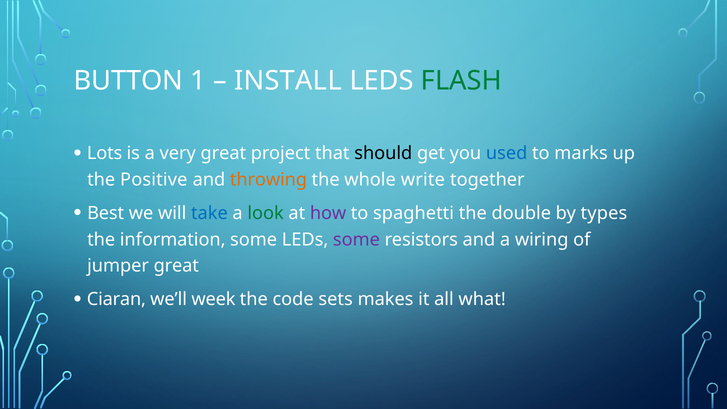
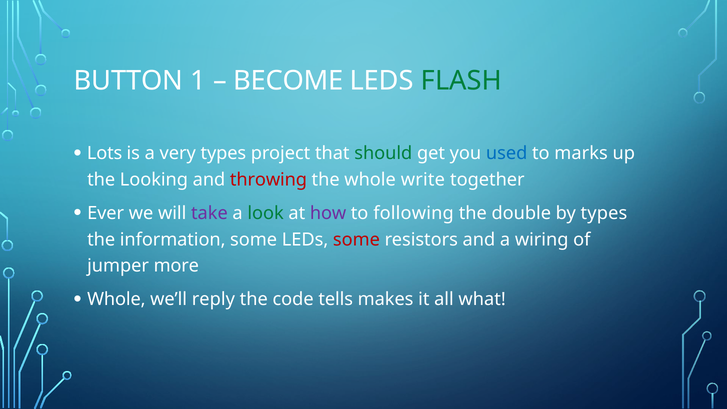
INSTALL: INSTALL -> BECOME (288, 81)
very great: great -> types (223, 153)
should colour: black -> green (383, 153)
Positive: Positive -> Looking (154, 180)
throwing colour: orange -> red (268, 180)
Best: Best -> Ever (106, 213)
take colour: blue -> purple (209, 213)
spaghetti: spaghetti -> following (413, 213)
some colour: purple -> red (356, 239)
jumper great: great -> more (176, 266)
Ciaran: Ciaran -> Whole (116, 299)
week: week -> reply (213, 299)
sets: sets -> tells (336, 299)
